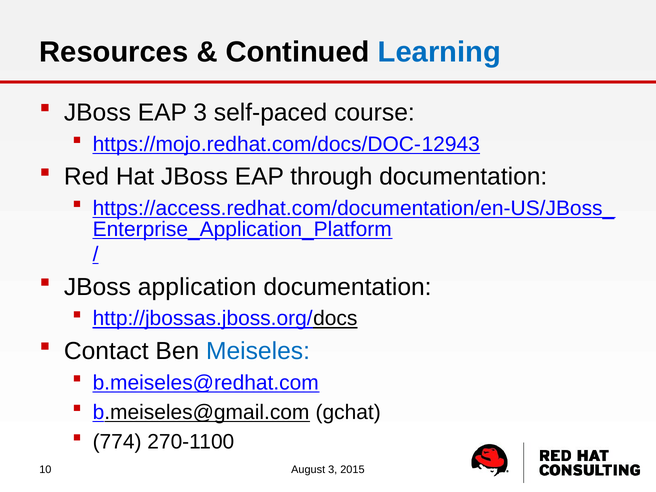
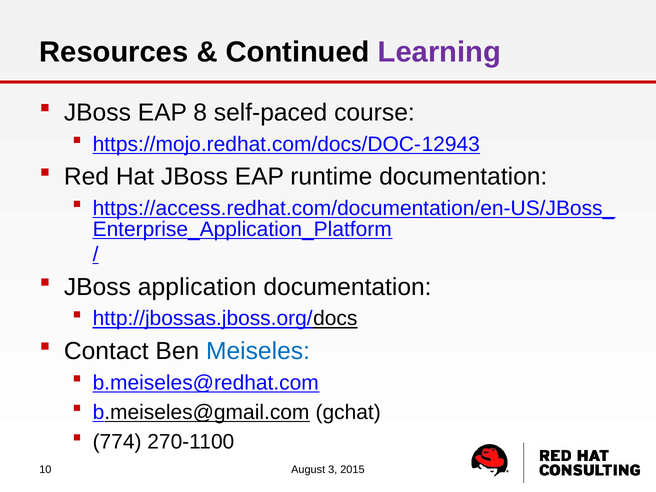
Learning colour: blue -> purple (439, 52)
EAP 3: 3 -> 8 (200, 113)
through: through -> runtime (331, 177)
